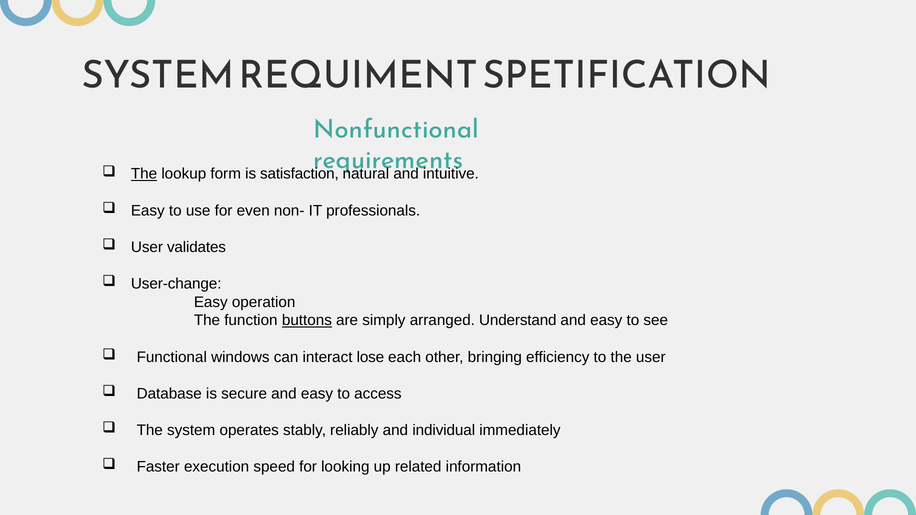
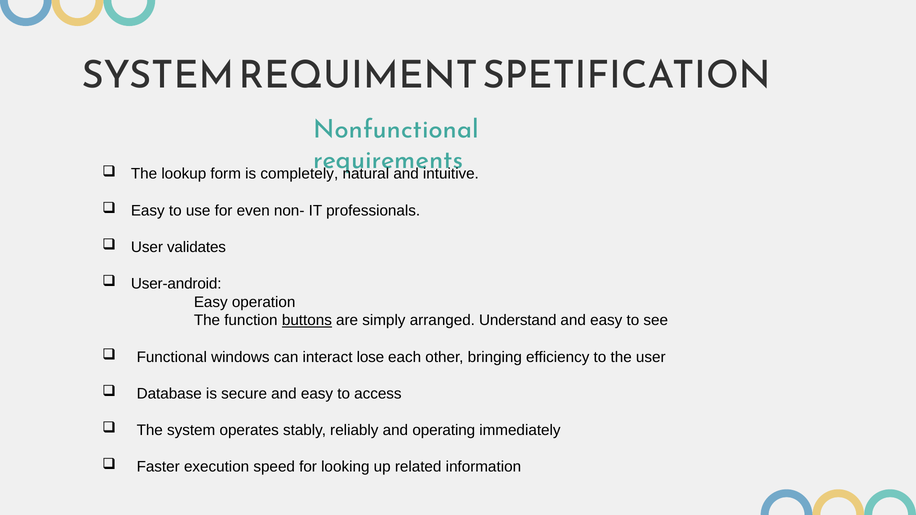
The underline: present -> none (144, 174)
satisfaction: satisfaction -> completely (299, 174)
User-change: User-change -> User-android (176, 284)
individual: individual -> operating (444, 430)
